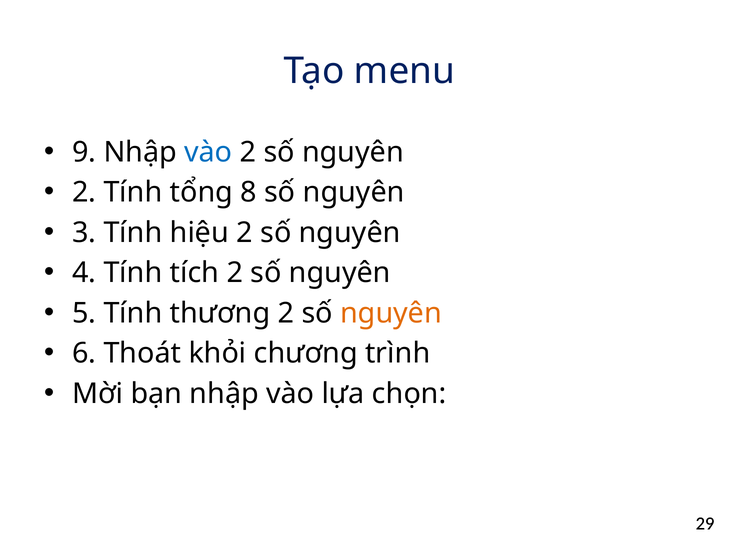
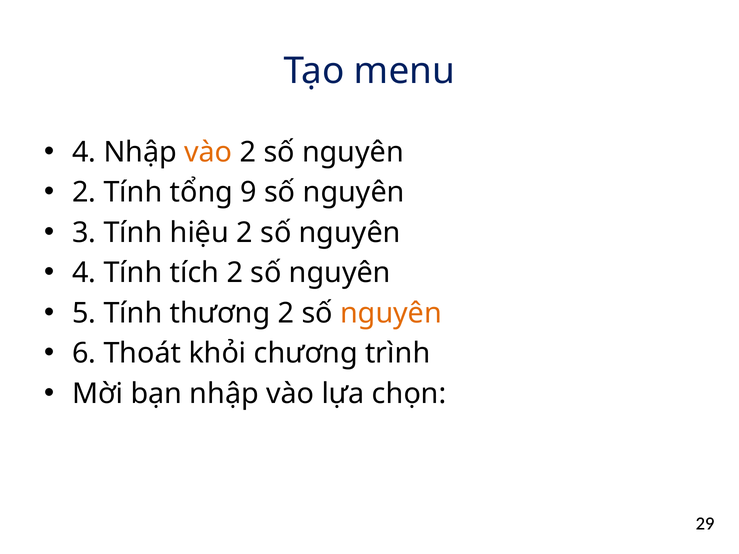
9: 9 -> 4 (84, 152)
vào colour: blue -> orange (208, 152)
8: 8 -> 9 (249, 193)
